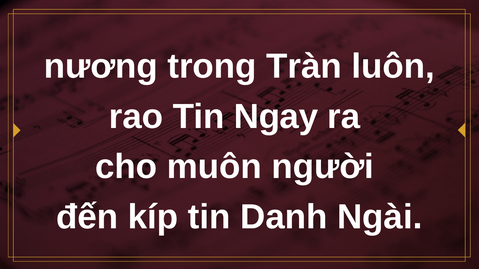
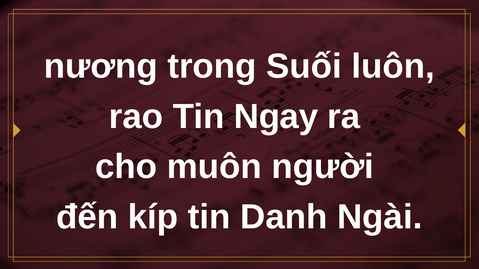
Tràn: Tràn -> Suối (304, 67)
